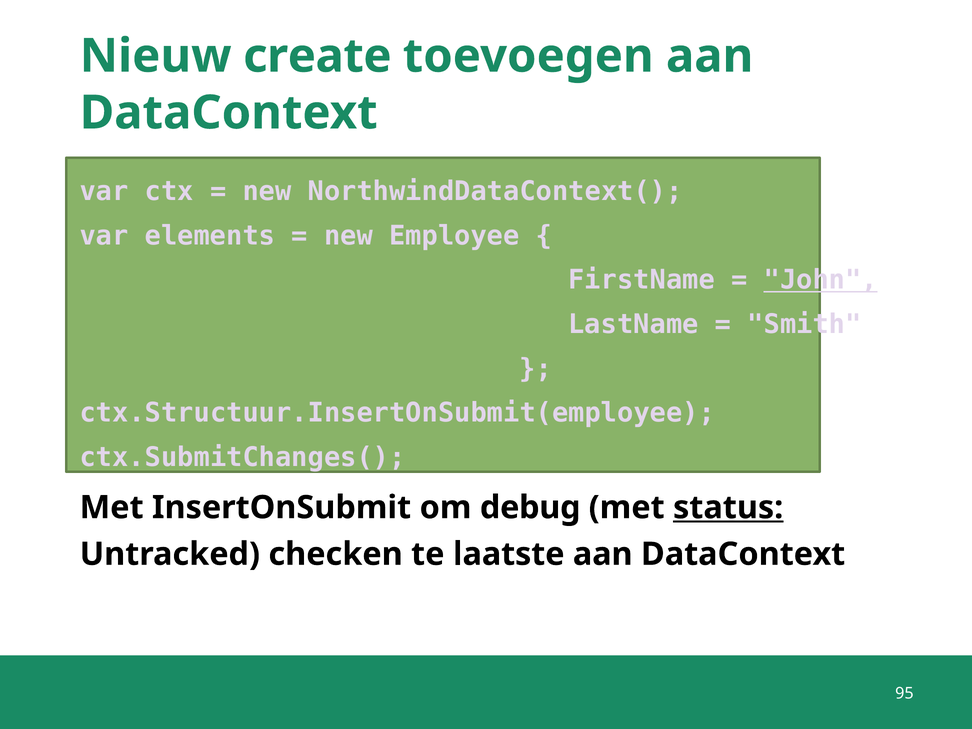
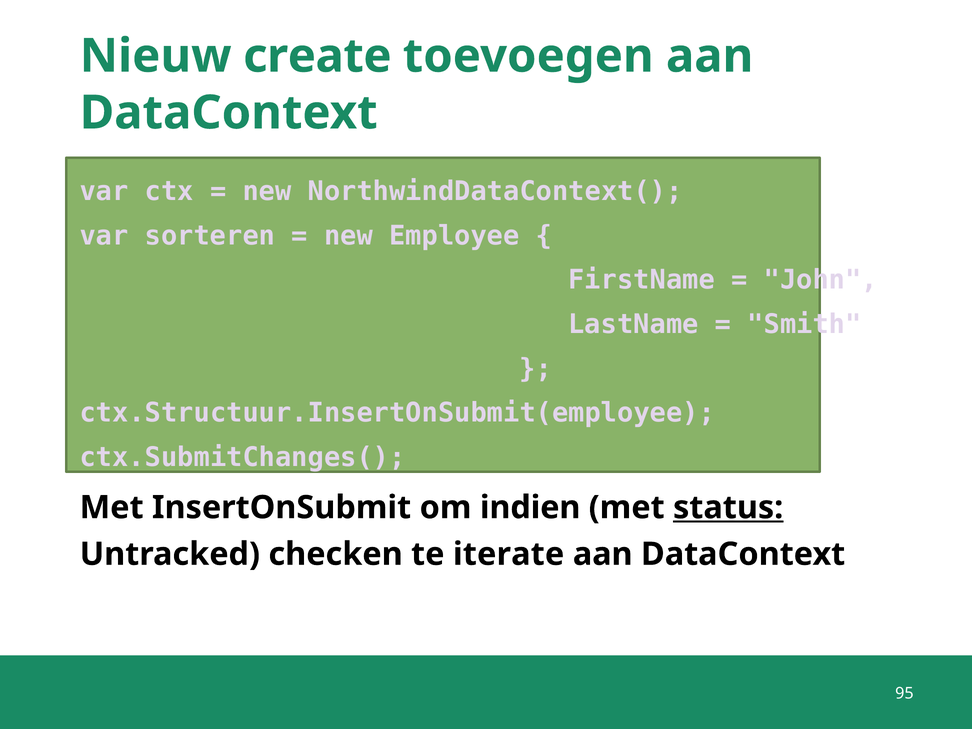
elements: elements -> sorteren (210, 236)
John underline: present -> none (821, 280)
debug: debug -> indien (530, 508)
laatste: laatste -> iterate (509, 554)
